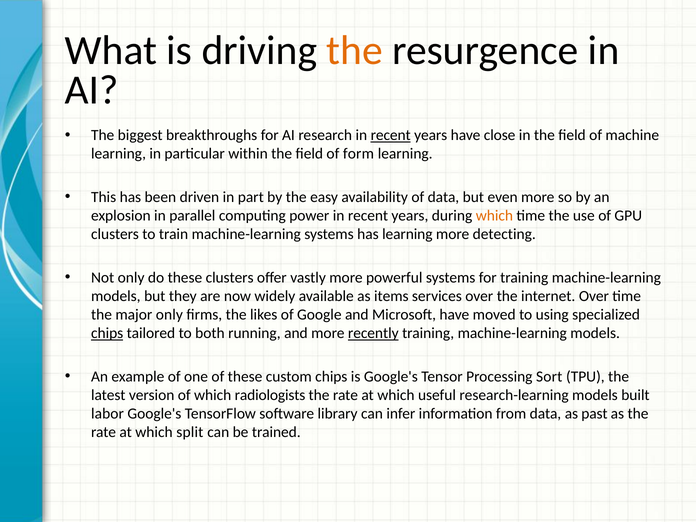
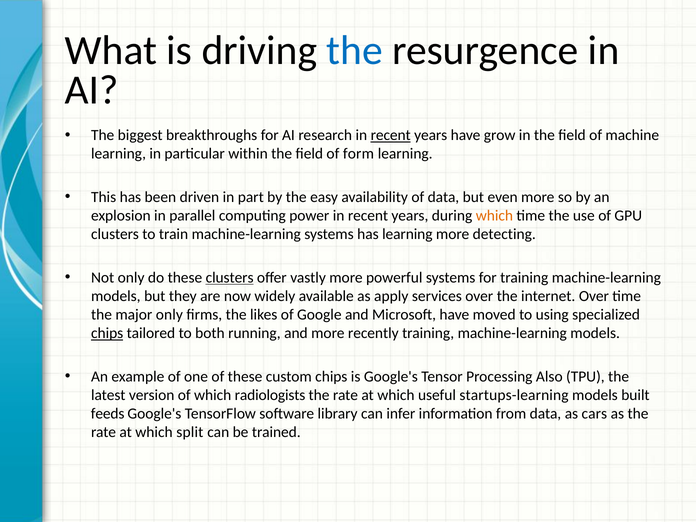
the colour: orange -> blue (355, 50)
close: close -> grow (500, 135)
clusters underline: none -> present (230, 278)
items: items -> apply (391, 296)
recently underline: present -> none (373, 333)
Sort: Sort -> Also (549, 377)
research-learning: research-learning -> startups-learning (514, 395)
labor: labor -> feeds (108, 414)
past: past -> cars (594, 414)
